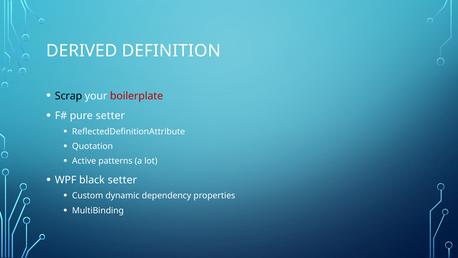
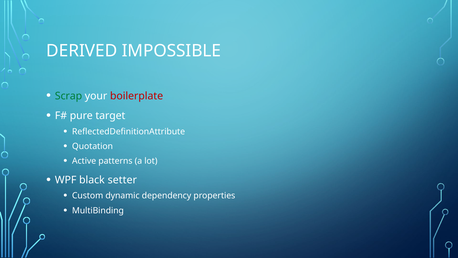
DEFINITION: DEFINITION -> IMPOSSIBLE (171, 51)
Scrap colour: black -> green (69, 96)
pure setter: setter -> target (110, 116)
